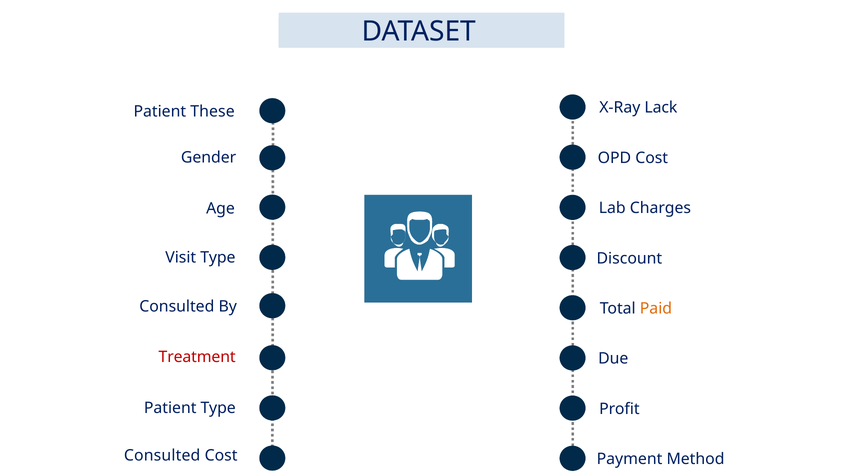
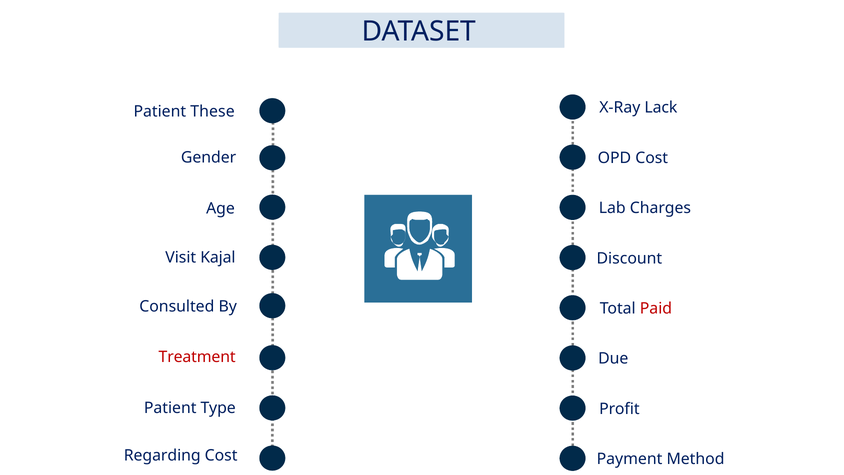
Visit Type: Type -> Kajal (218, 257)
Paid colour: orange -> red (656, 308)
Consulted: Consulted -> Regarding (162, 456)
